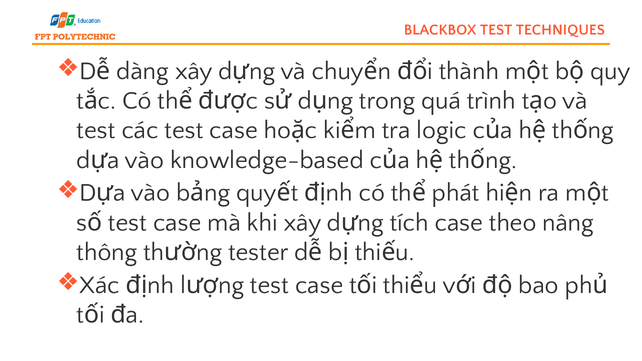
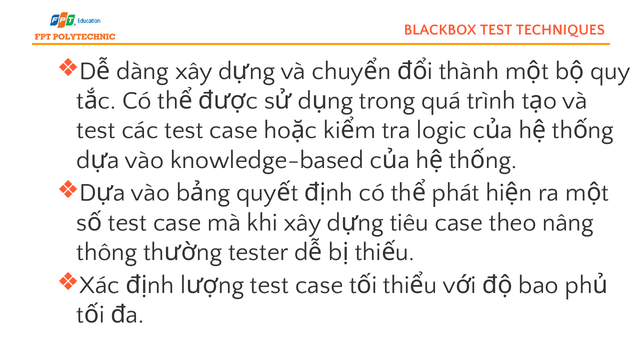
tích: tích -> tiêu (409, 222)
